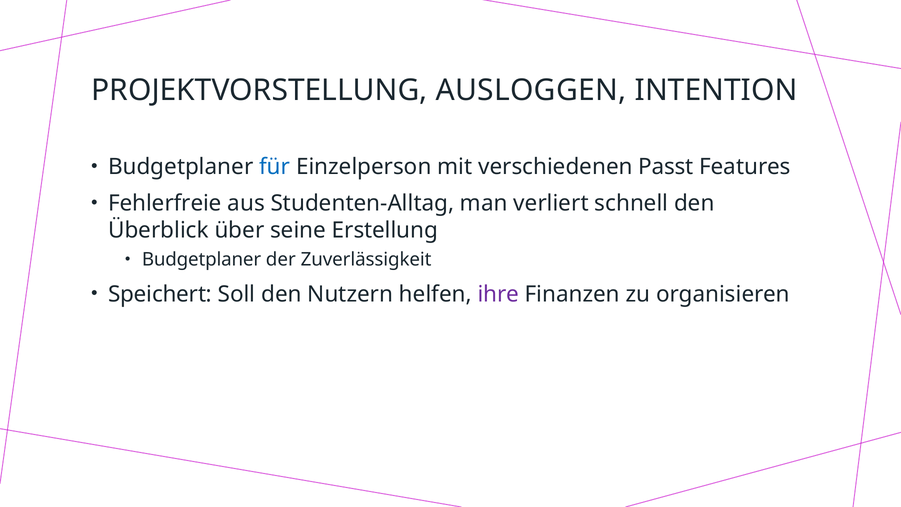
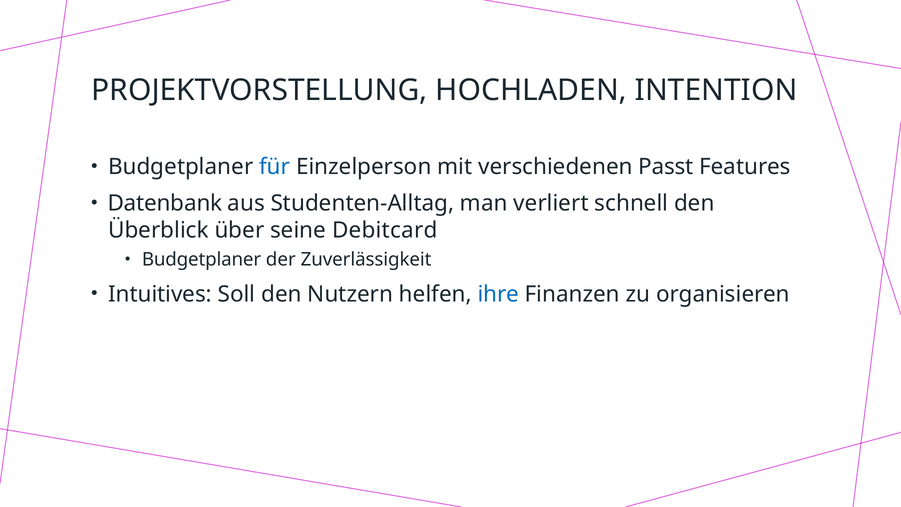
AUSLOGGEN: AUSLOGGEN -> HOCHLADEN (531, 90)
Fehlerfreie: Fehlerfreie -> Datenbank (165, 203)
Erstellung: Erstellung -> Debitcard (385, 230)
Speichert: Speichert -> Intuitives (160, 294)
ihre colour: purple -> blue (498, 294)
